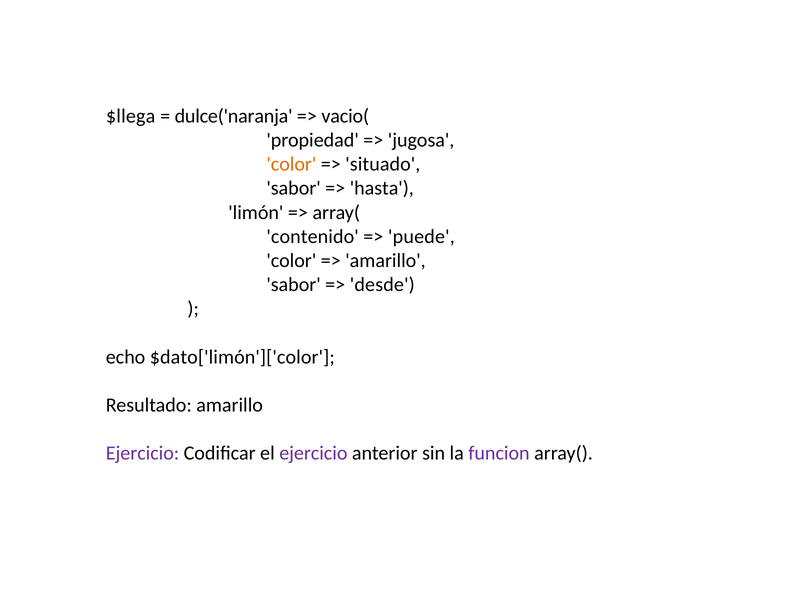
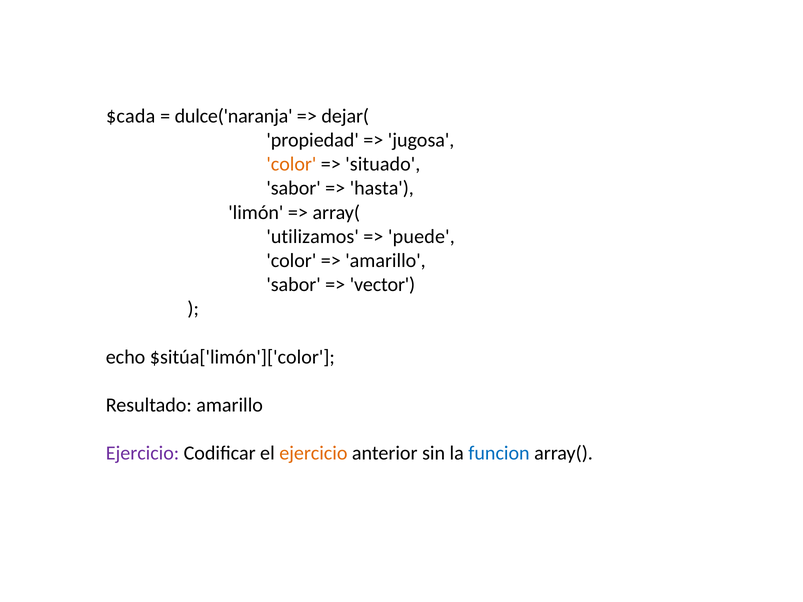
$llega: $llega -> $cada (131, 116)
vacio(: vacio( -> dejar( (345, 116)
contenido: contenido -> utilizamos (313, 237)
desde: desde -> vector (382, 285)
$dato['limón']['color: $dato['limón']['color -> $sitúa['limón']['color (242, 357)
ejercicio colour: purple -> orange (313, 453)
funcion colour: purple -> blue (499, 453)
